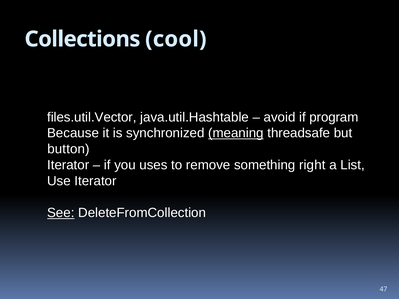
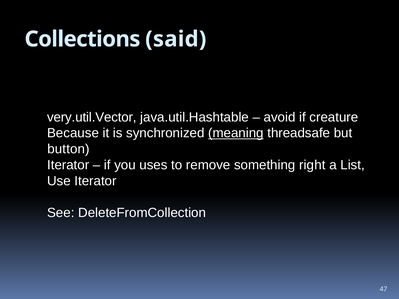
cool: cool -> said (176, 39)
files.util.Vector: files.util.Vector -> very.util.Vector (92, 117)
program: program -> creature (334, 117)
See underline: present -> none (61, 213)
